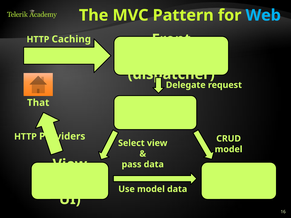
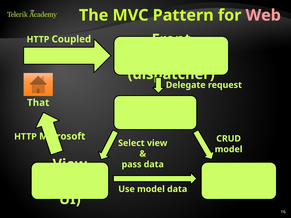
Web colour: light blue -> pink (263, 15)
Caching: Caching -> Coupled (71, 39)
Providers: Providers -> Microsoft (62, 136)
